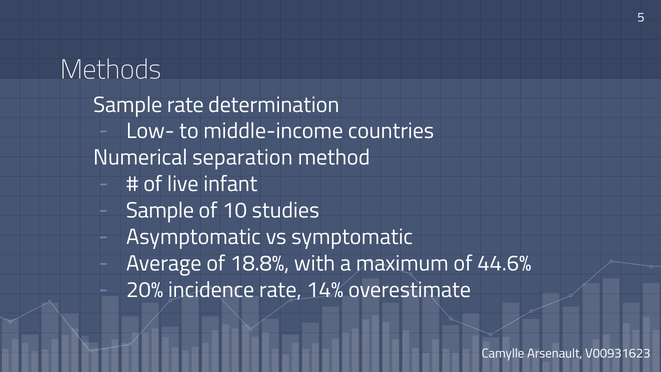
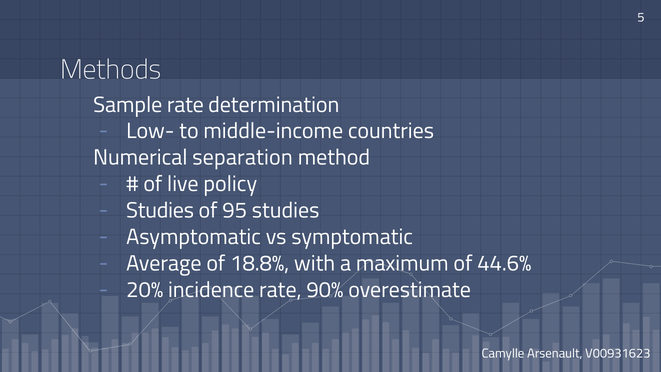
infant: infant -> policy (230, 184)
Sample: Sample -> Studies (160, 210)
10: 10 -> 95 (235, 210)
14%: 14% -> 90% (325, 290)
